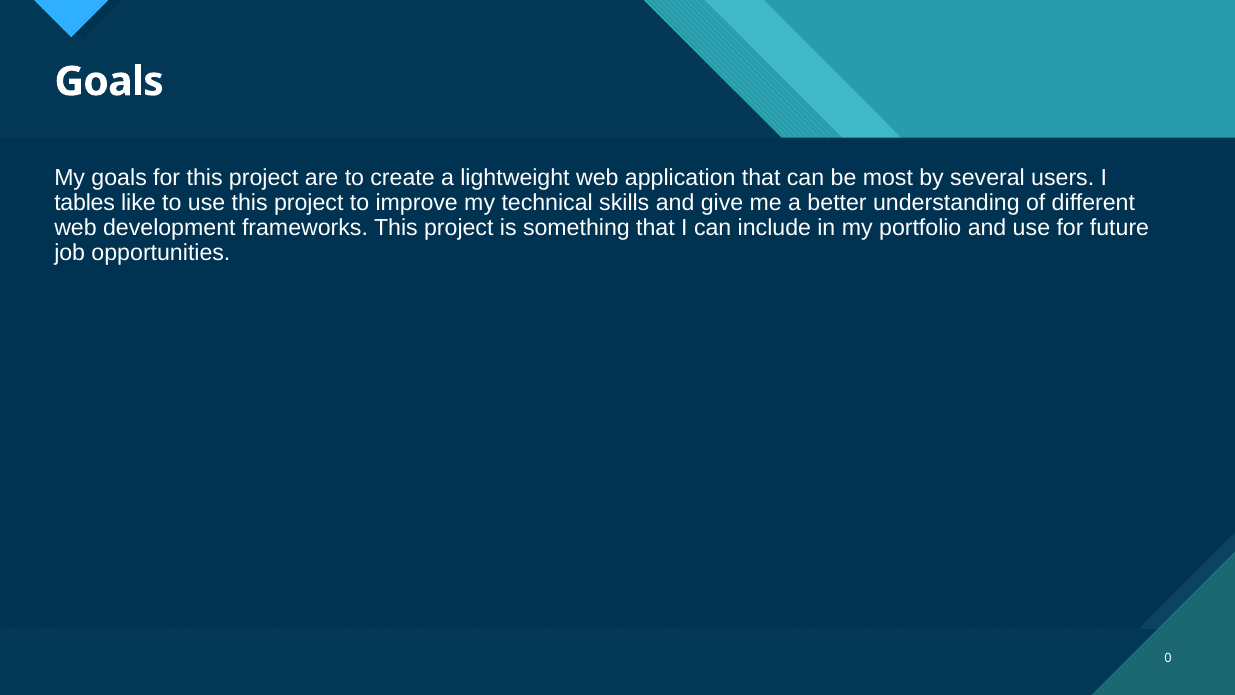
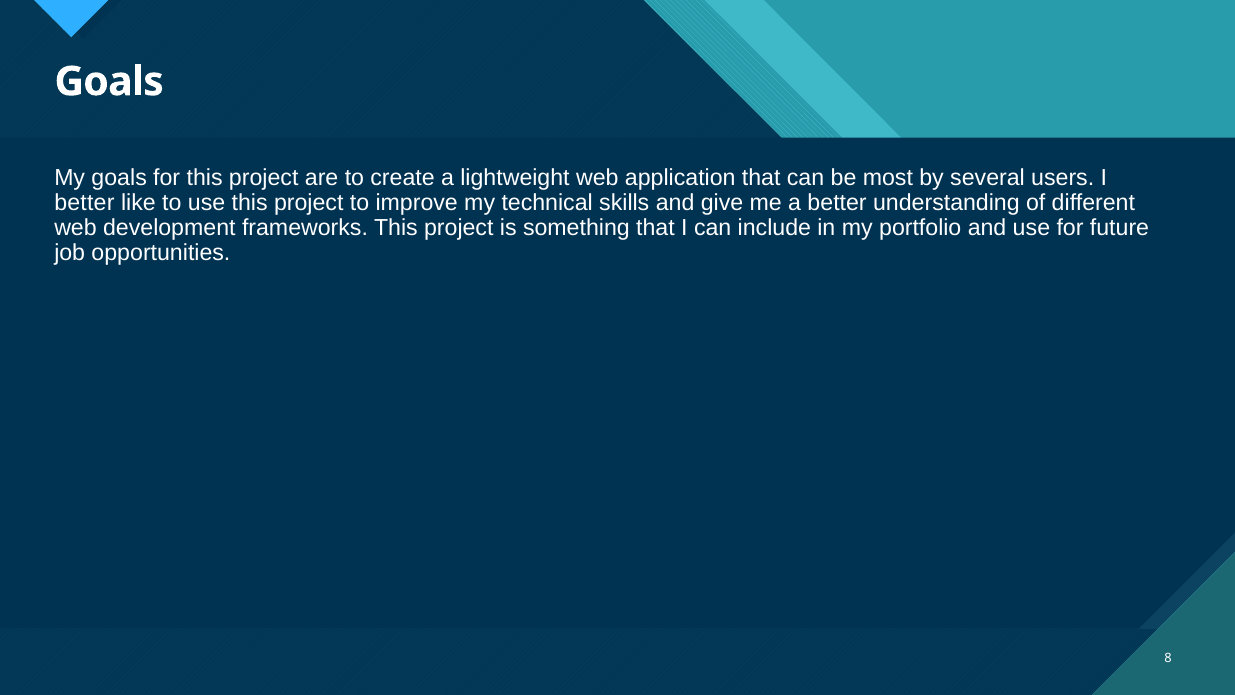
tables: tables -> better (84, 203)
0: 0 -> 8 (1168, 658)
